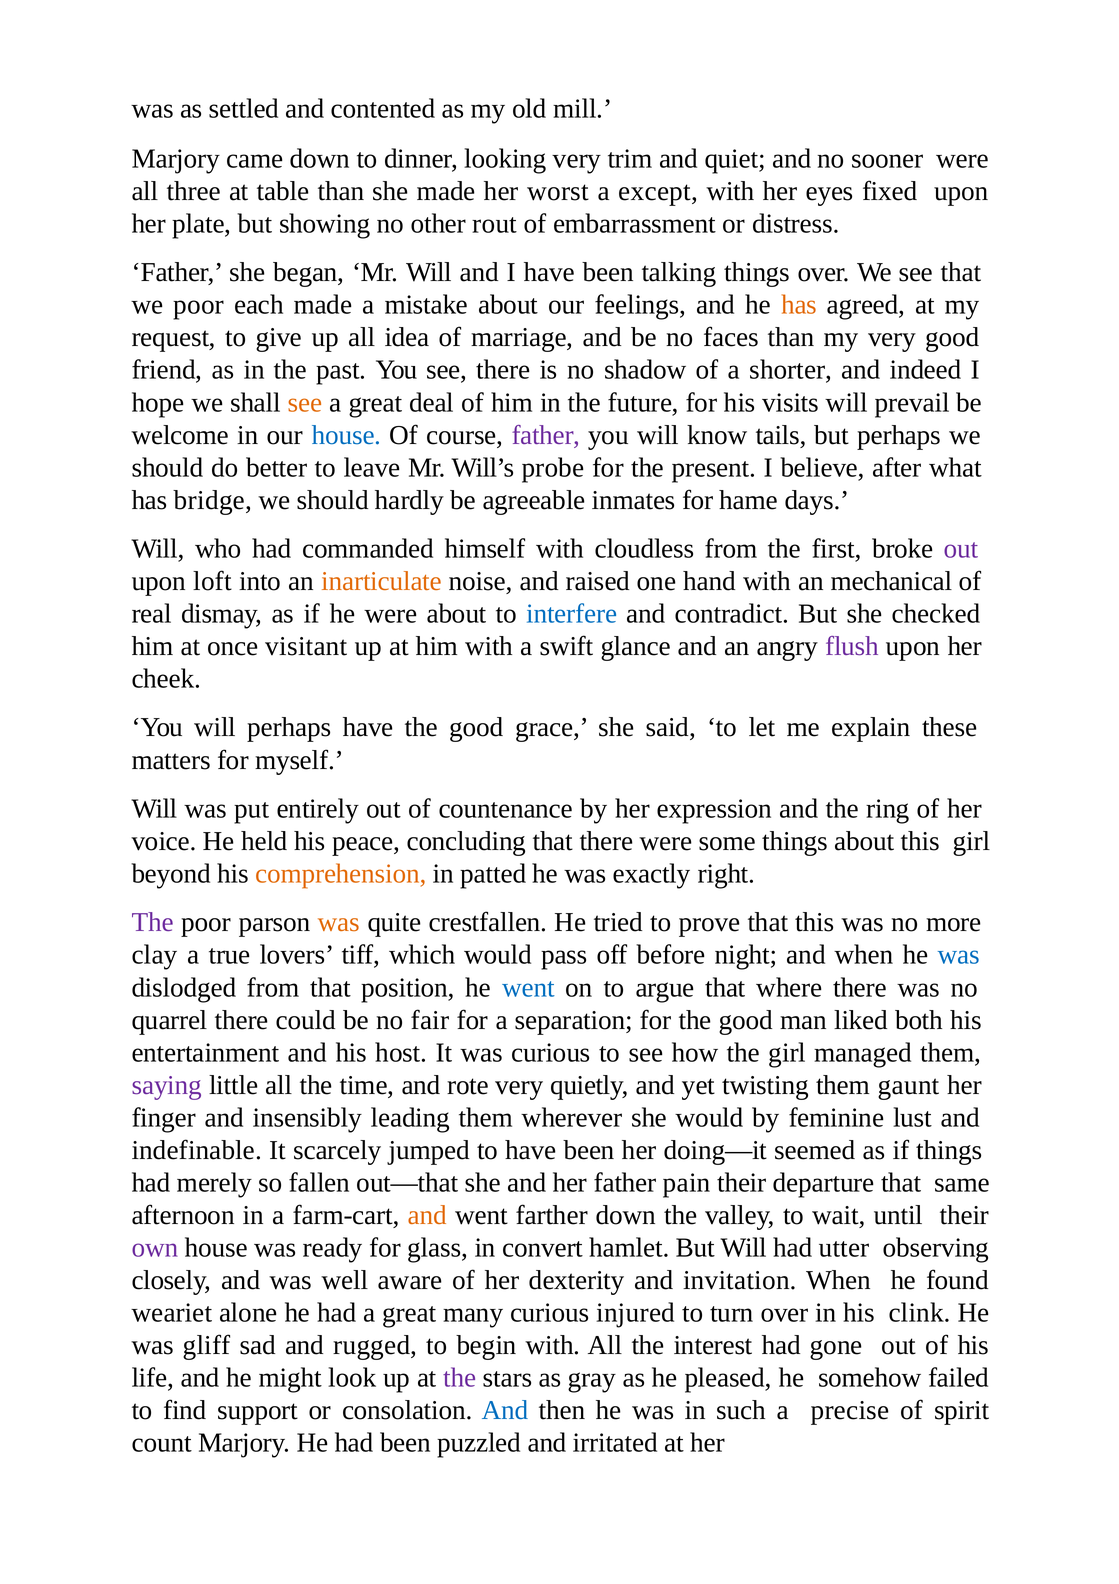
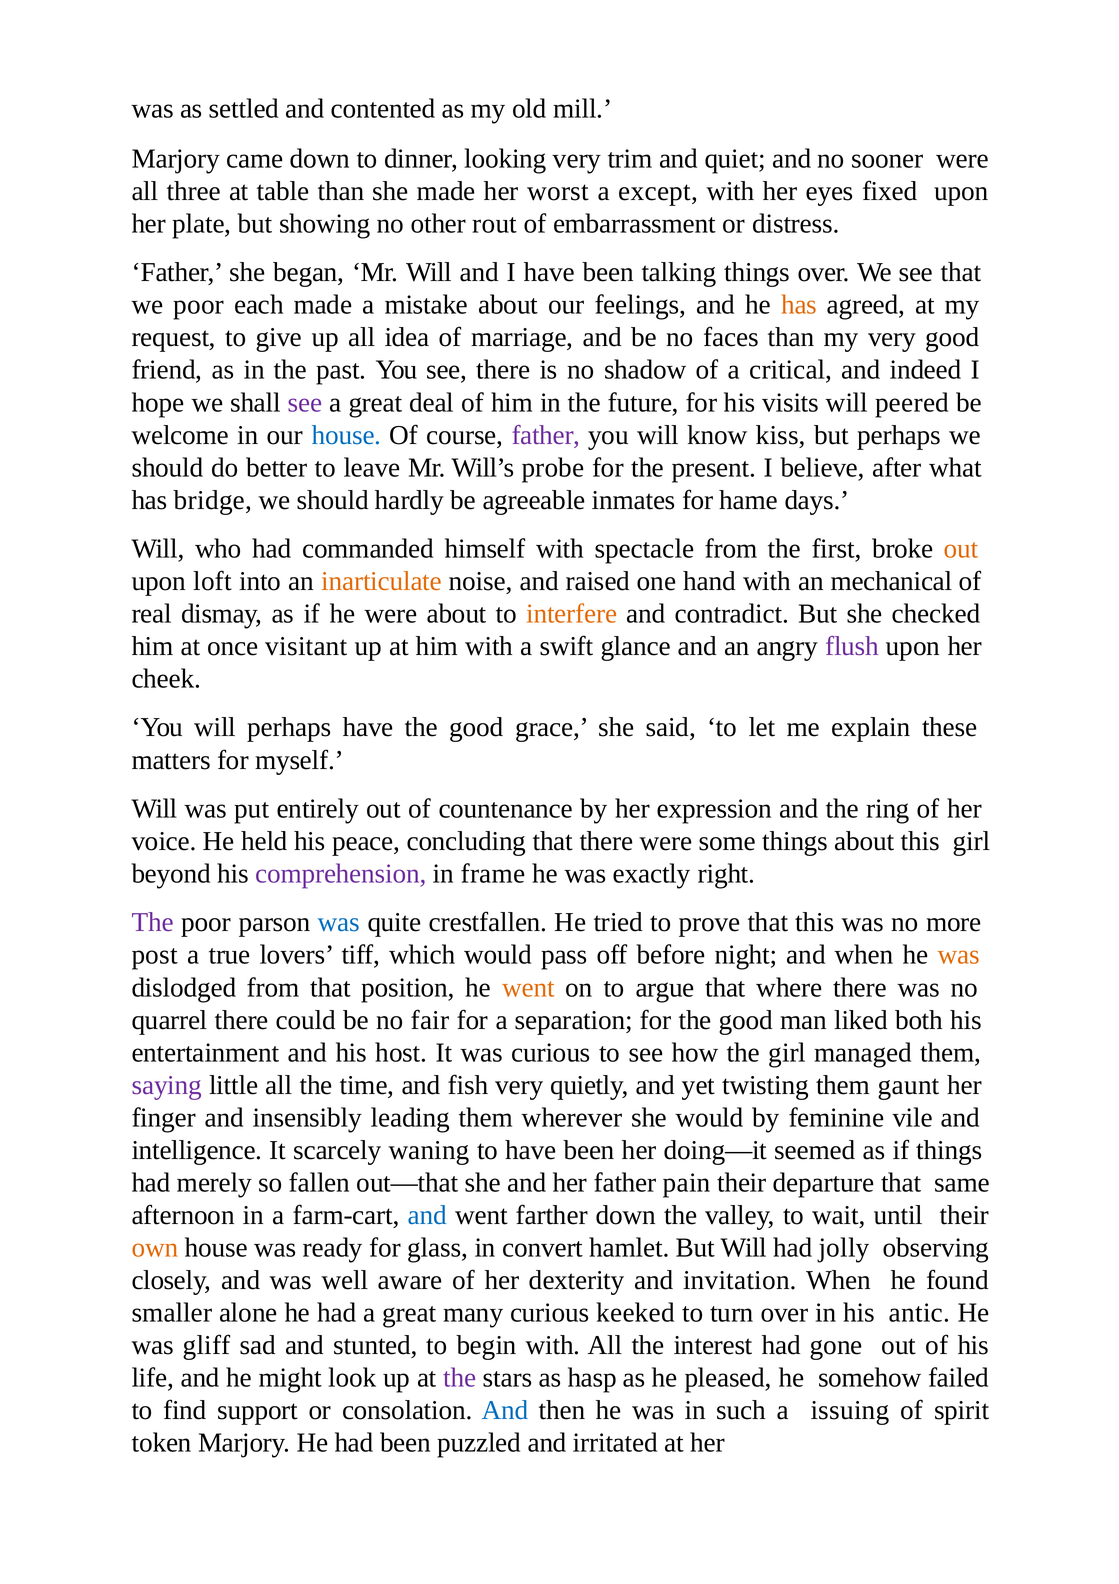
shorter: shorter -> critical (791, 370)
see colour: orange -> purple (305, 402)
prevail: prevail -> peered (912, 402)
tails: tails -> kiss (781, 435)
cloudless: cloudless -> spectacle (644, 549)
out colour: purple -> orange (961, 549)
interfere colour: blue -> orange (572, 614)
comprehension colour: orange -> purple (341, 874)
patted: patted -> frame (493, 874)
was colour: orange -> blue (339, 922)
clay: clay -> post (155, 955)
was colour: blue -> orange (959, 955)
went colour: blue -> orange (528, 987)
rote: rote -> fish (468, 1085)
lust: lust -> vile (913, 1117)
indefinable: indefinable -> intelligence (197, 1150)
jumped: jumped -> waning (429, 1150)
and colour: orange -> blue (427, 1215)
own colour: purple -> orange (155, 1247)
utter: utter -> jolly (844, 1247)
weariet: weariet -> smaller (172, 1312)
injured: injured -> keeked (636, 1312)
clink: clink -> antic (920, 1312)
rugged: rugged -> stunted (376, 1345)
gray: gray -> hasp (592, 1377)
precise: precise -> issuing (850, 1410)
count: count -> token (162, 1442)
